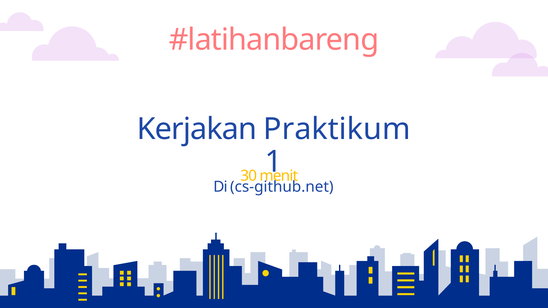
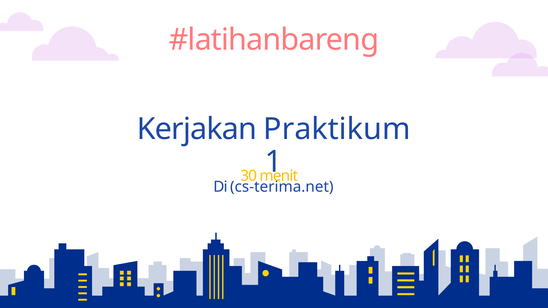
cs-github.net: cs-github.net -> cs-terima.net (282, 187)
